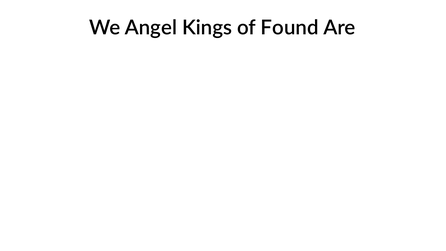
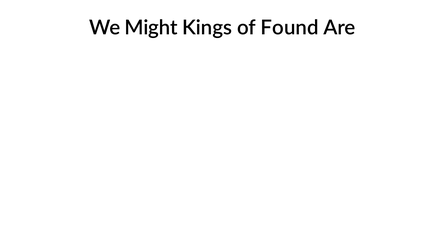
Angel: Angel -> Might (151, 28)
